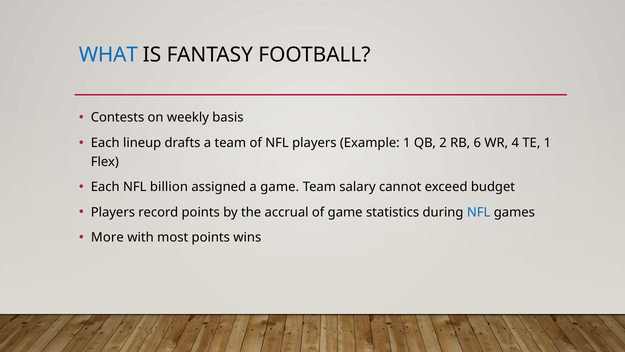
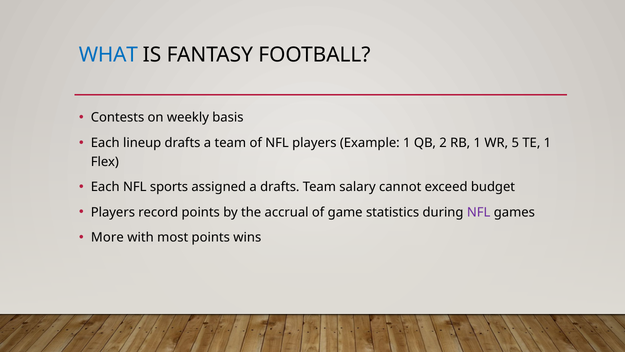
RB 6: 6 -> 1 (477, 143)
4: 4 -> 5 (515, 143)
billion: billion -> sports (169, 187)
a game: game -> drafts (280, 187)
NFL colour: blue -> purple (479, 212)
